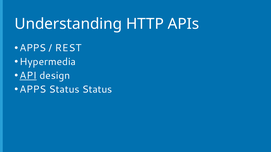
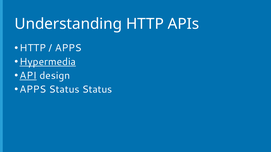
APPS: APPS -> HTTP (33, 48)
REST: REST -> APPS (68, 48)
Hypermedia underline: none -> present (48, 62)
